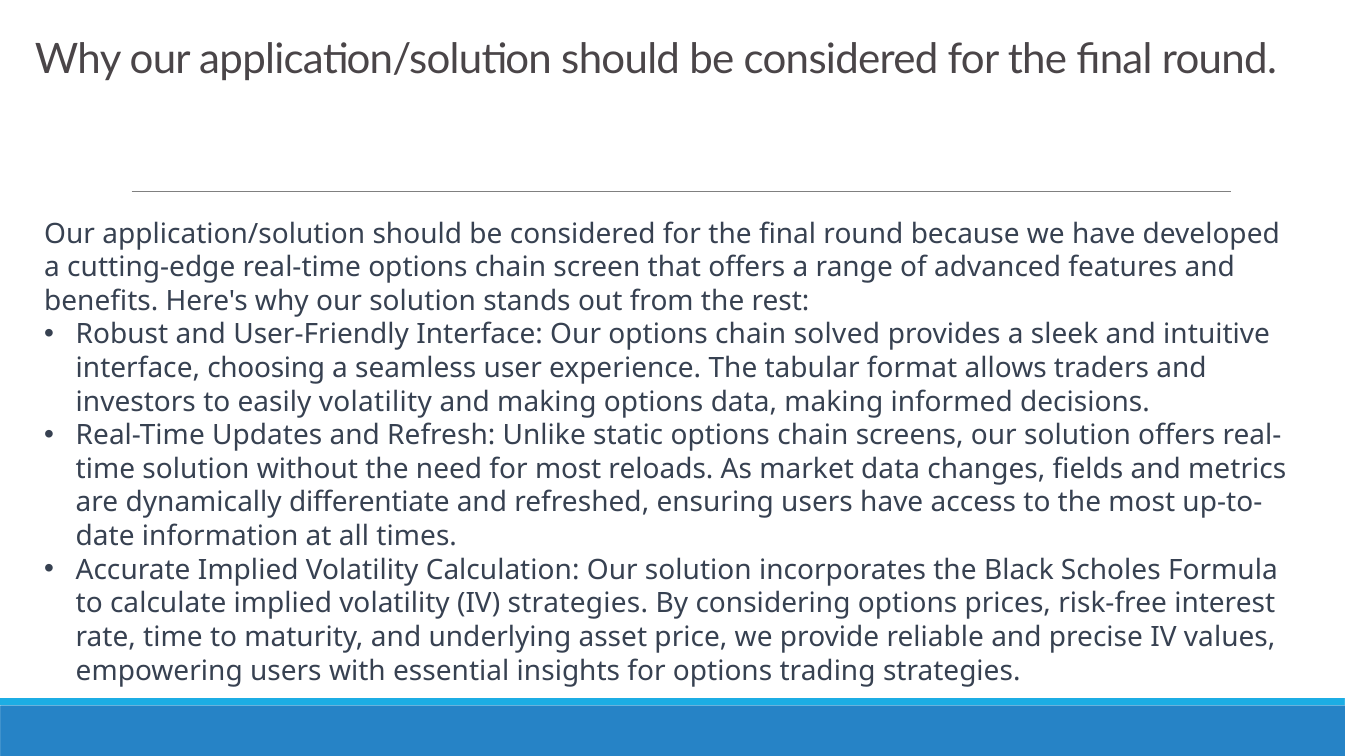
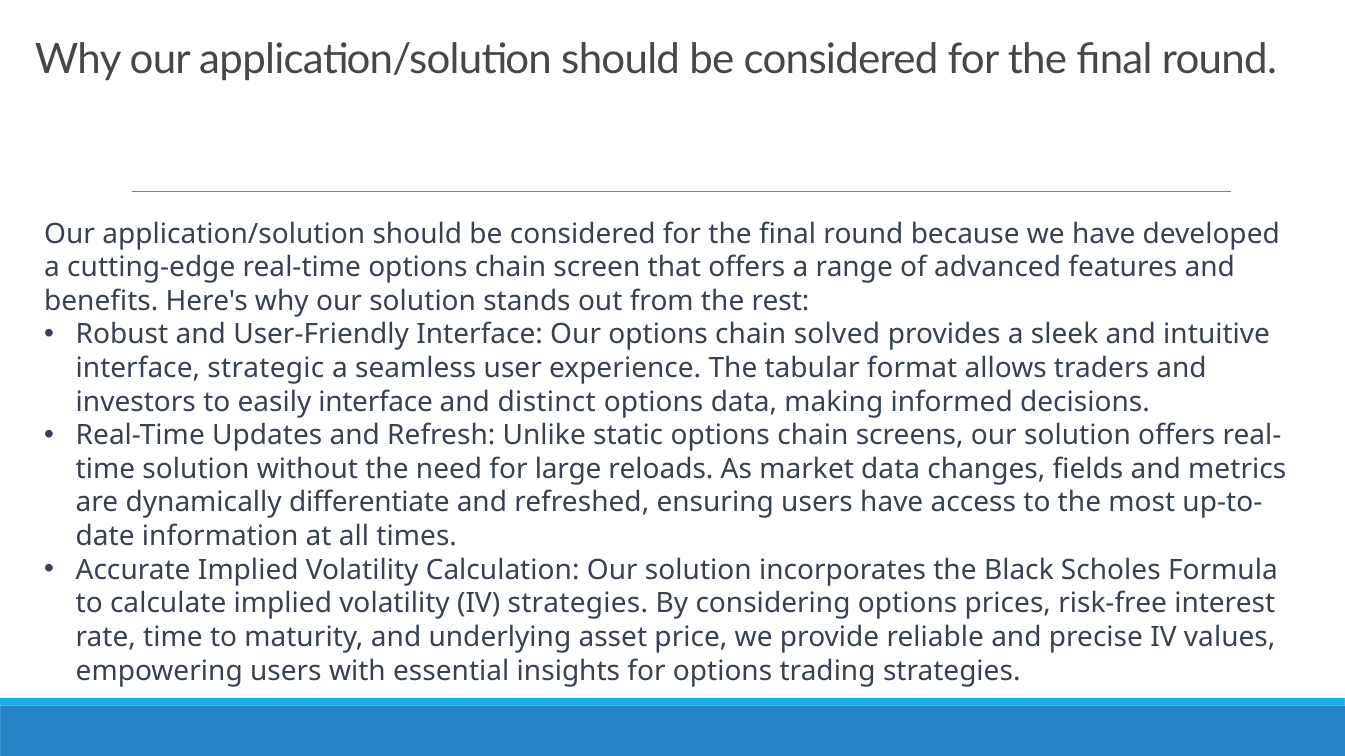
choosing: choosing -> strategic (266, 369)
easily volatility: volatility -> interface (376, 402)
and making: making -> distinct (547, 402)
for most: most -> large (568, 469)
